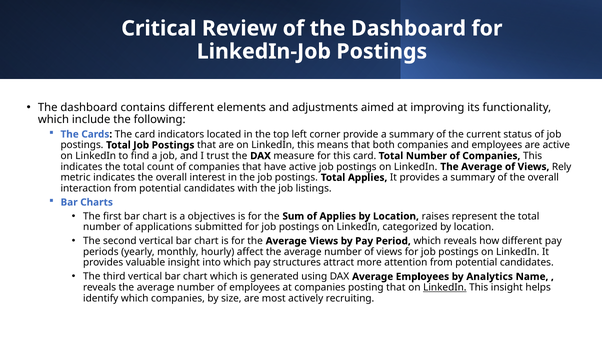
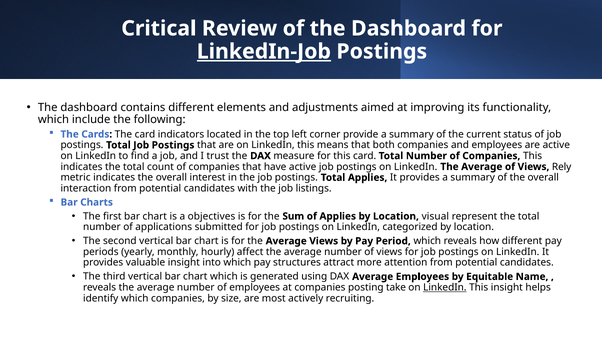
LinkedIn-Job underline: none -> present (264, 51)
raises: raises -> visual (435, 216)
Analytics: Analytics -> Equitable (490, 276)
posting that: that -> take (396, 287)
